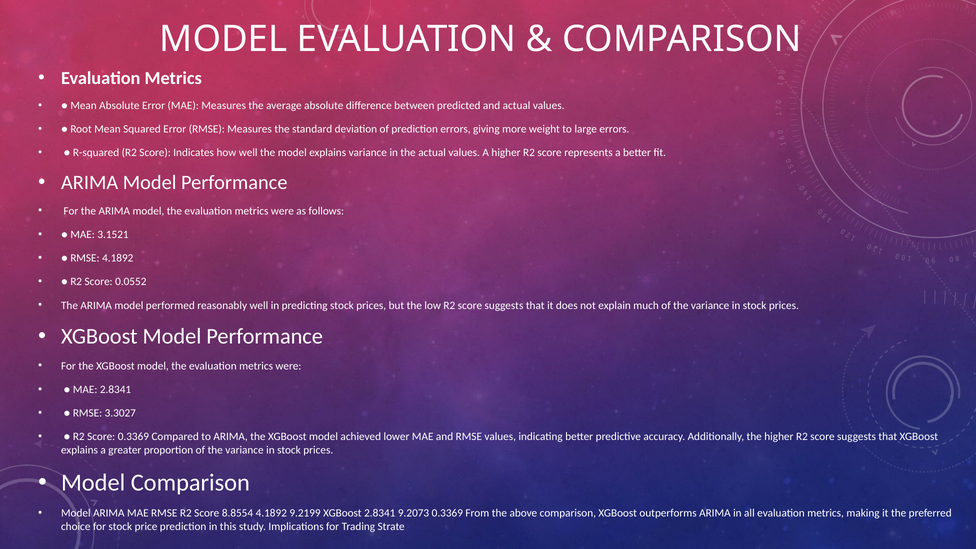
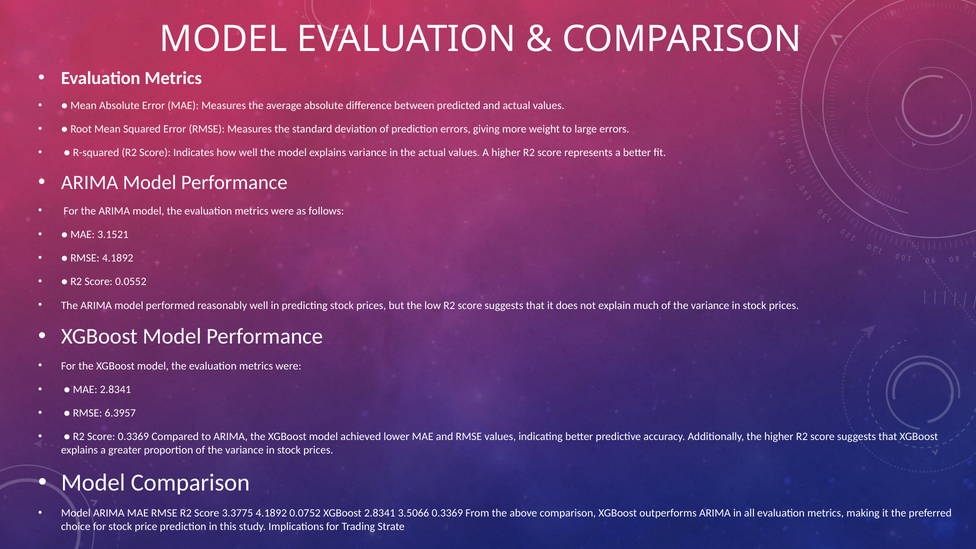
3.3027: 3.3027 -> 6.3957 (120, 413)
8.8554: 8.8554 -> 3.3775 (237, 513)
9.2199: 9.2199 -> 0.0752 (305, 513)
9.2073: 9.2073 -> 3.5066 (414, 513)
